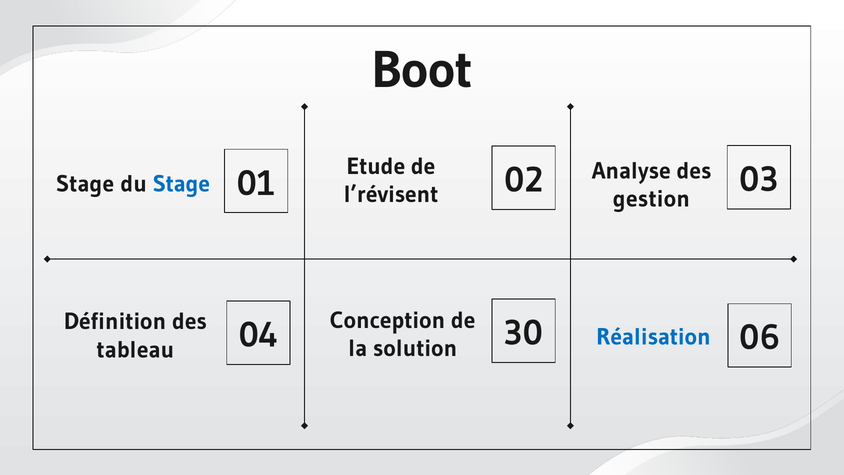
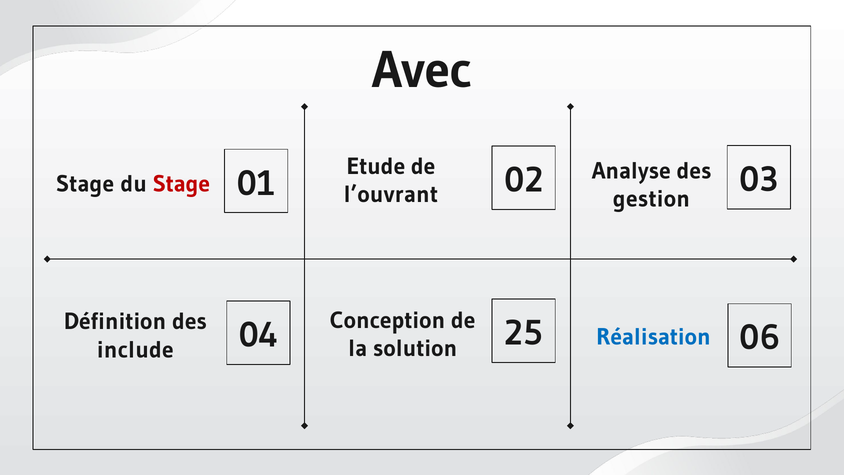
Boot: Boot -> Avec (422, 70)
Stage colour: blue -> red (181, 184)
l’révisent: l’révisent -> l’ouvrant (391, 194)
30: 30 -> 25 (524, 333)
tableau: tableau -> include (135, 350)
